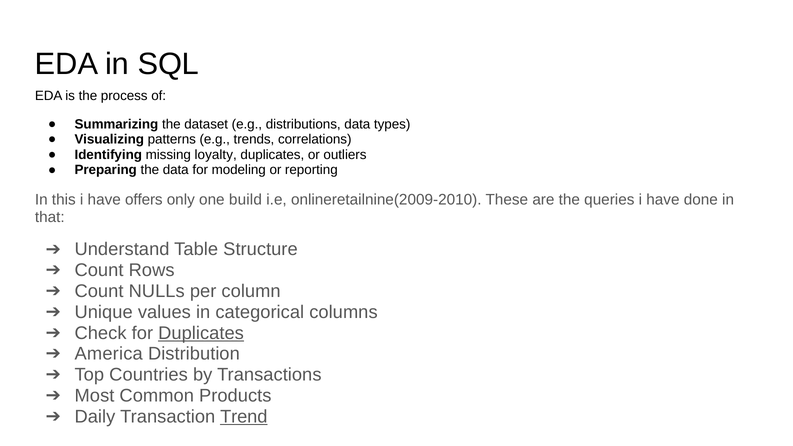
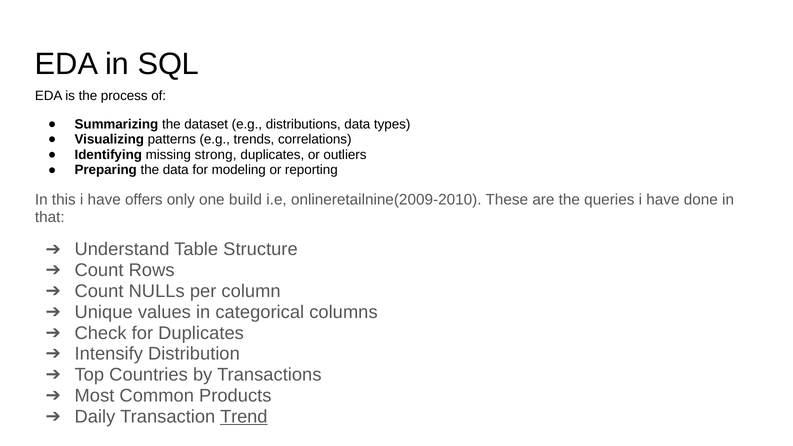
loyalty: loyalty -> strong (216, 155)
Duplicates underline: present -> none (201, 333)
America: America -> Intensify (109, 354)
